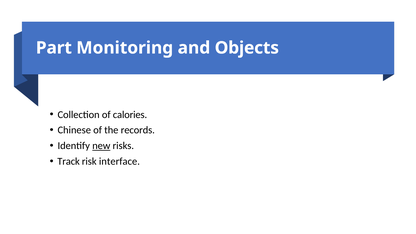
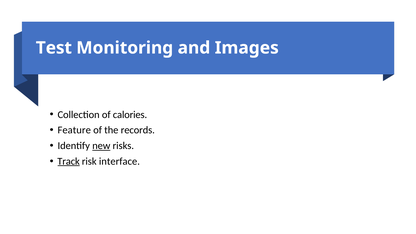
Part: Part -> Test (54, 48)
Objects: Objects -> Images (247, 48)
Chinese: Chinese -> Feature (74, 130)
Track underline: none -> present (69, 161)
